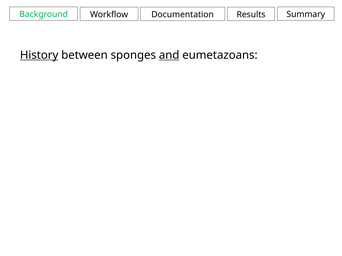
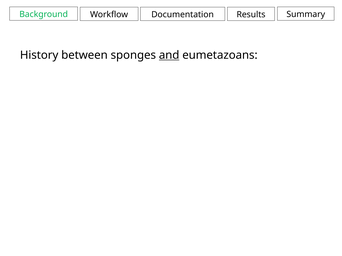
History underline: present -> none (39, 55)
